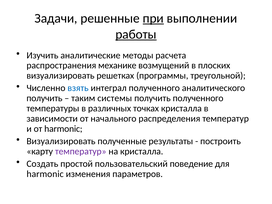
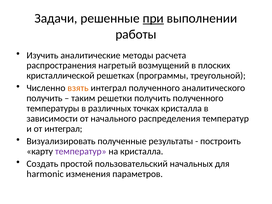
работы underline: present -> none (136, 34)
механике: механике -> нагретый (117, 65)
визуализировать: визуализировать -> кристаллической (60, 76)
взять colour: blue -> orange (78, 88)
системы: системы -> решетки (115, 98)
от harmonic: harmonic -> интеграл (63, 129)
поведение: поведение -> начальных (191, 164)
